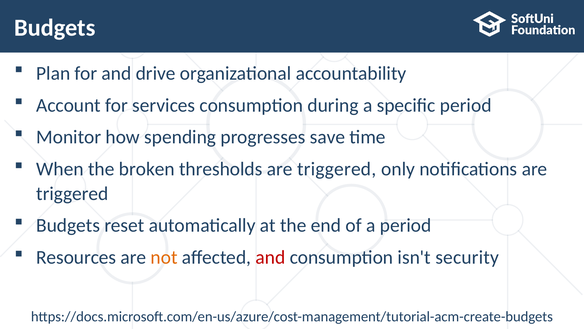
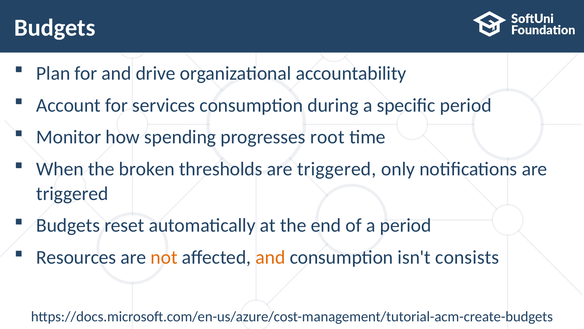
save: save -> root (327, 137)
and colour: red -> orange (270, 257)
security: security -> consists (467, 257)
